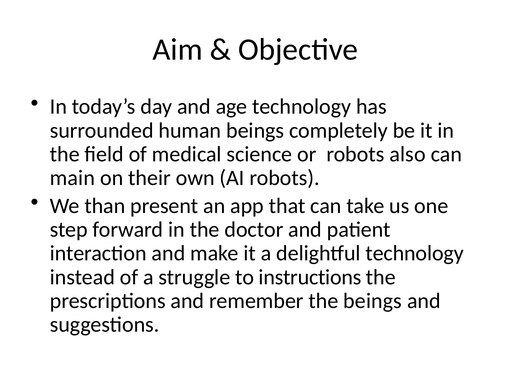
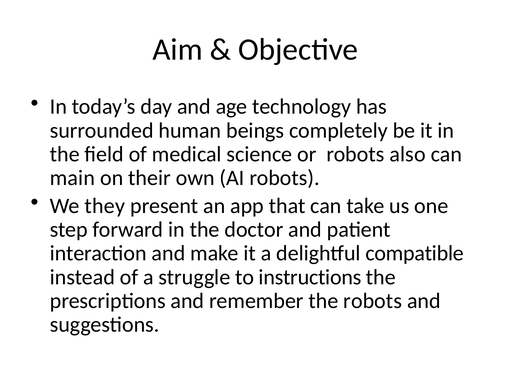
than: than -> they (105, 206)
delightful technology: technology -> compatible (415, 253)
the beings: beings -> robots (373, 301)
